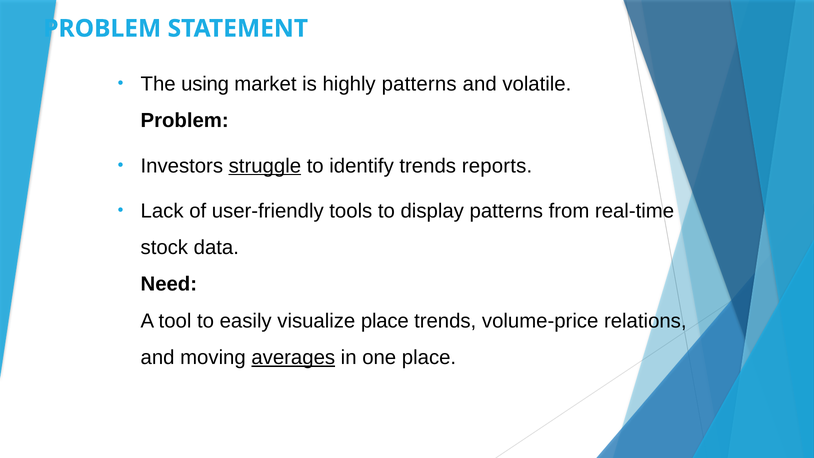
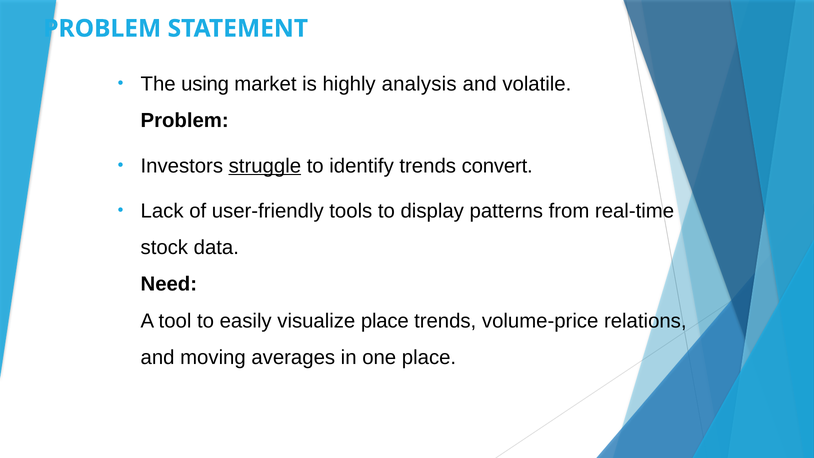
highly patterns: patterns -> analysis (419, 84)
reports: reports -> convert (497, 166)
averages underline: present -> none (293, 357)
